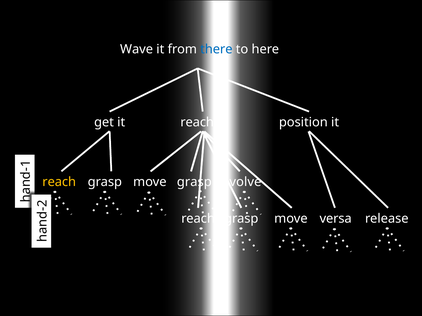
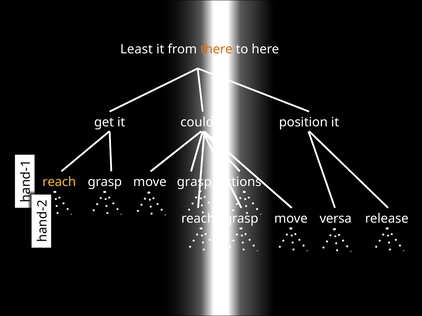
Wave: Wave -> Least (136, 49)
there colour: blue -> orange (216, 49)
it reach: reach -> could (197, 122)
involve: involve -> actions (240, 182)
